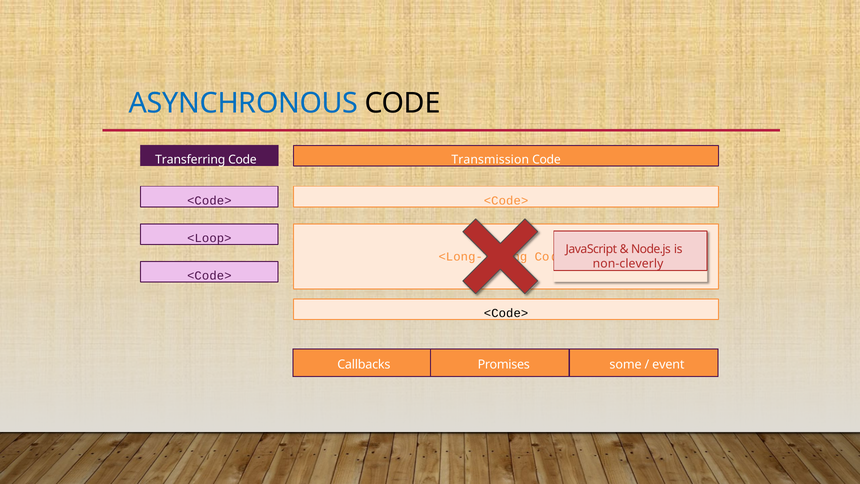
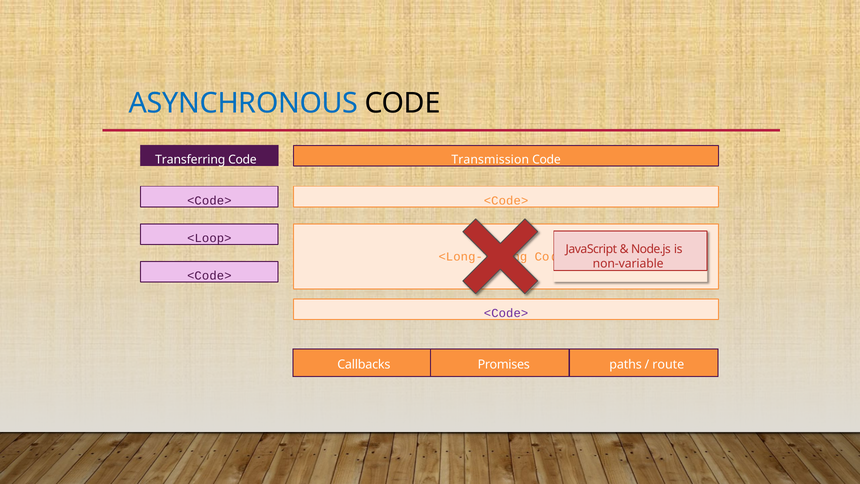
non-cleverly: non-cleverly -> non-variable (628, 264)
<Code> colour: black -> purple (506, 313)
some: some -> paths (626, 364)
event: event -> route (668, 364)
